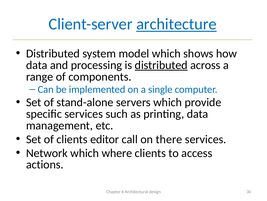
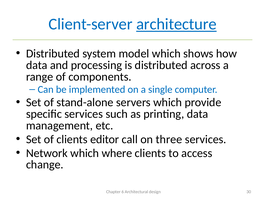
distributed underline: present -> none (161, 65)
there: there -> three (169, 139)
actions: actions -> change (45, 164)
